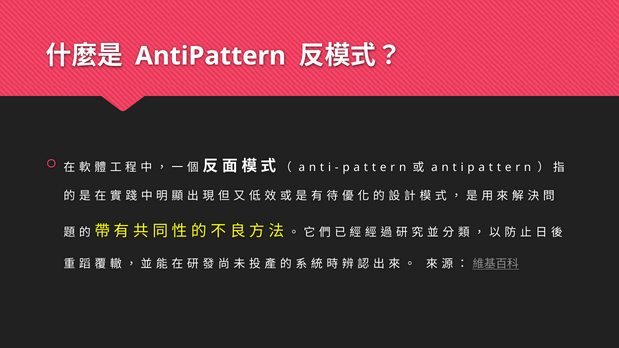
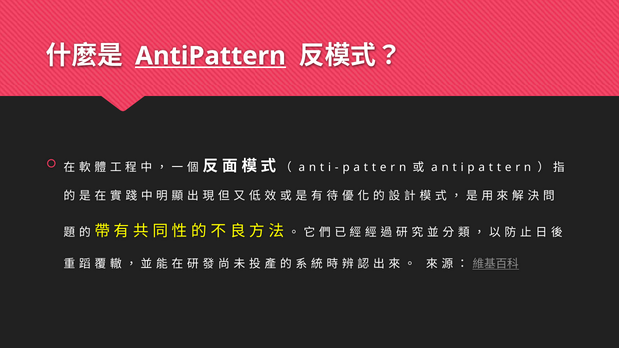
AntiPattern underline: none -> present (210, 56)
